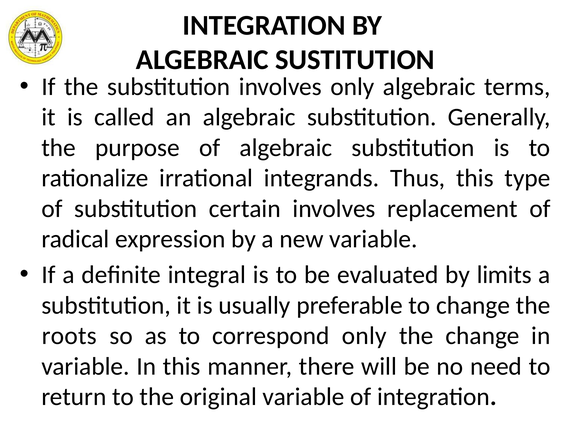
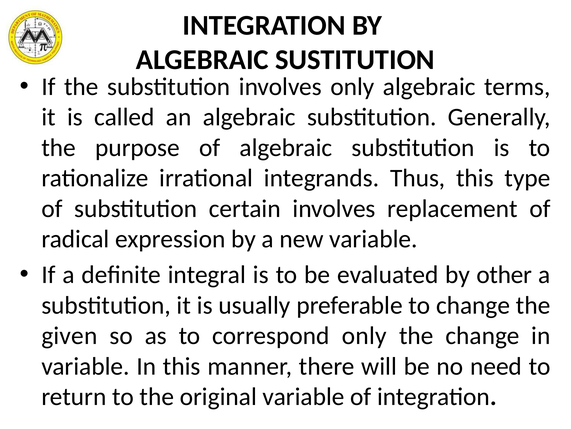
limits: limits -> other (504, 274)
roots: roots -> given (69, 335)
